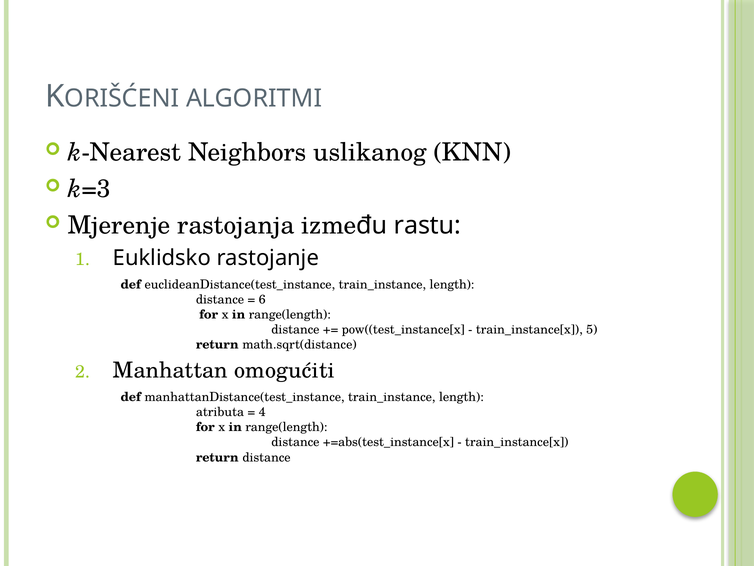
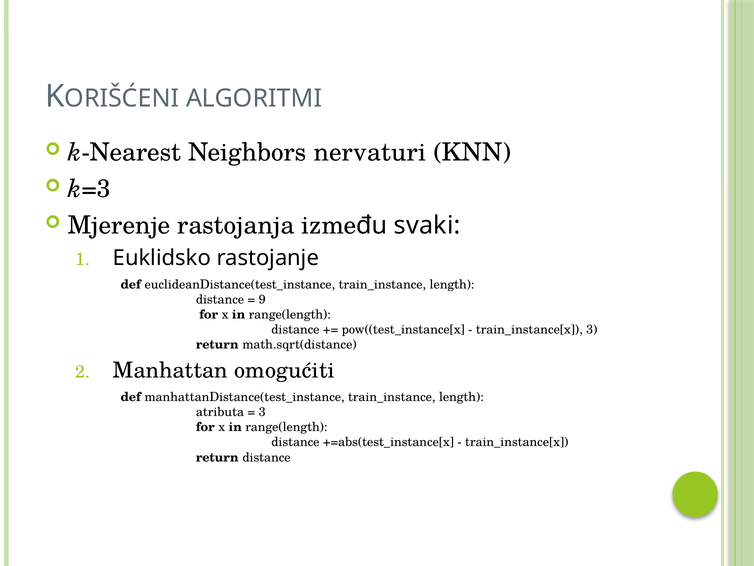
uslikanog: uslikanog -> nervaturi (370, 153)
rastu: rastu -> svaki (427, 225)
6: 6 -> 9 (262, 299)
train_instance[x 5: 5 -> 3 (592, 329)
4: 4 -> 3 (262, 412)
